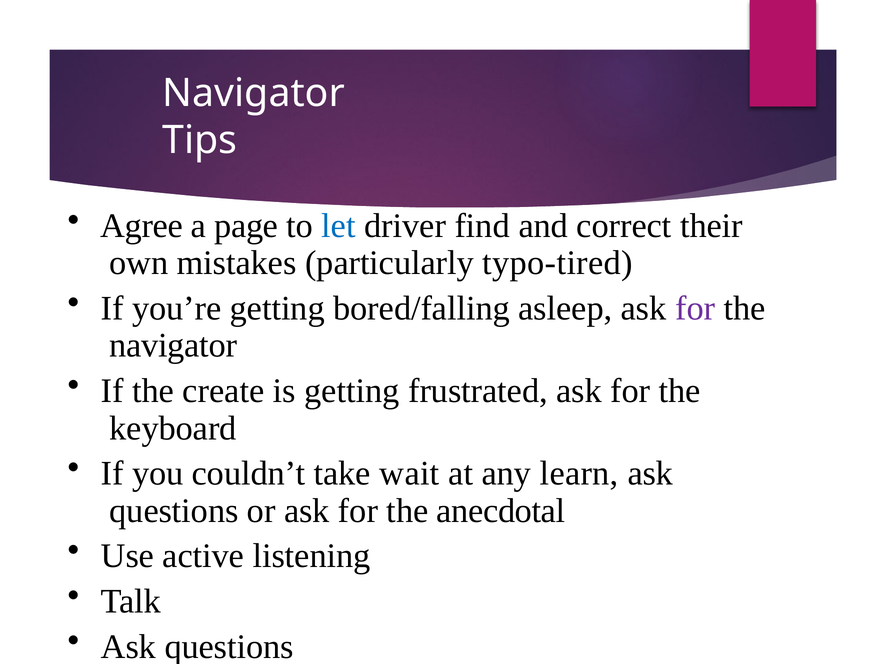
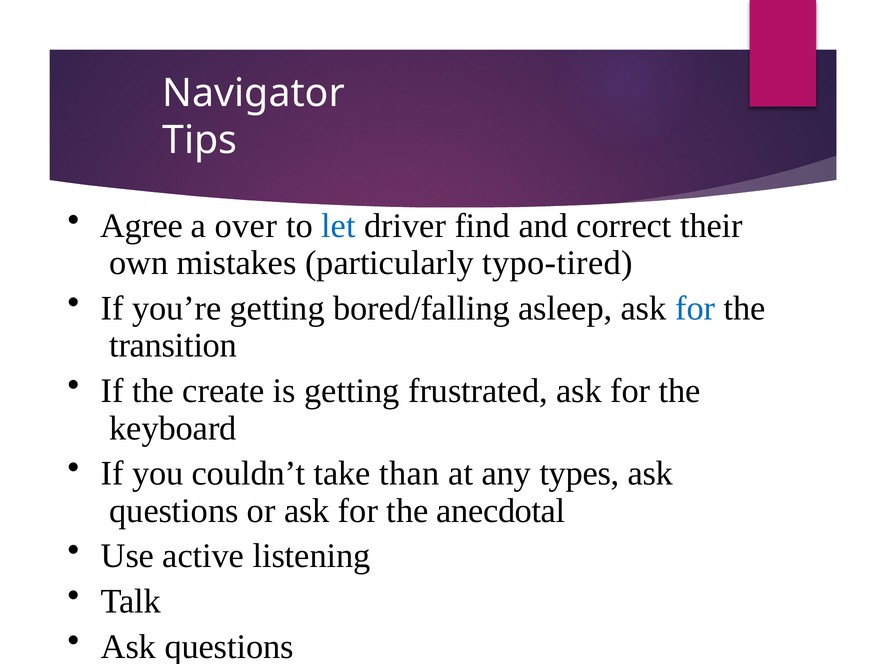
page: page -> over (246, 226)
for colour: purple -> blue (695, 308)
navigator: navigator -> transition (173, 345)
wait: wait -> than (409, 473)
learn: learn -> types (579, 473)
